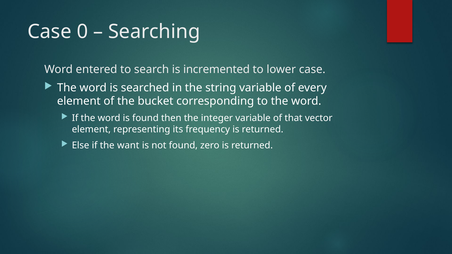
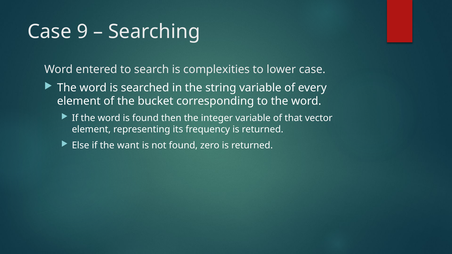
0: 0 -> 9 (82, 32)
incremented: incremented -> complexities (216, 69)
